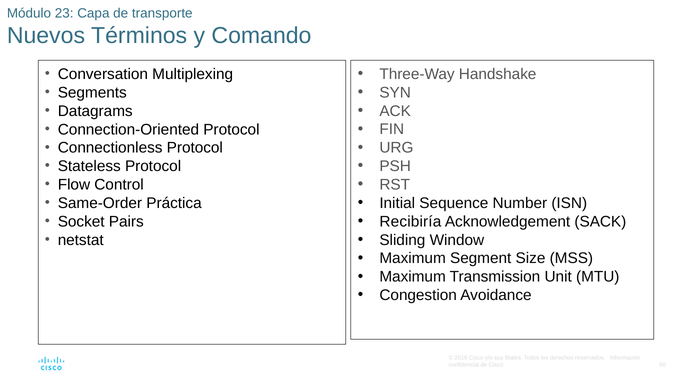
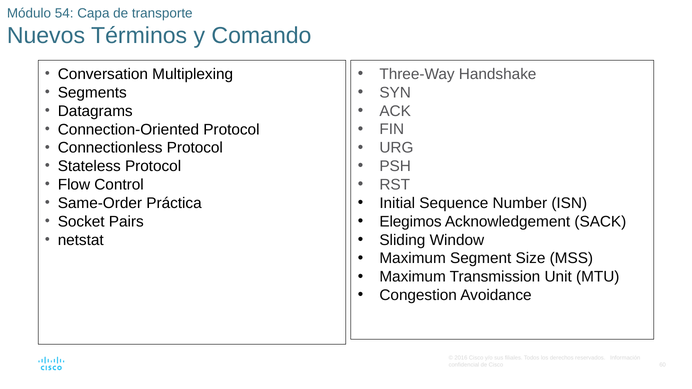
23: 23 -> 54 (64, 13)
Recibiría: Recibiría -> Elegimos (411, 222)
